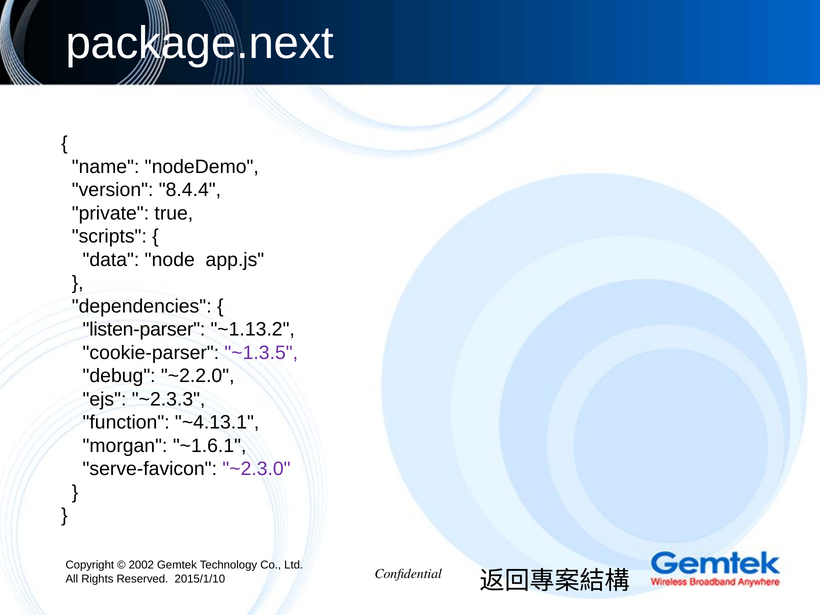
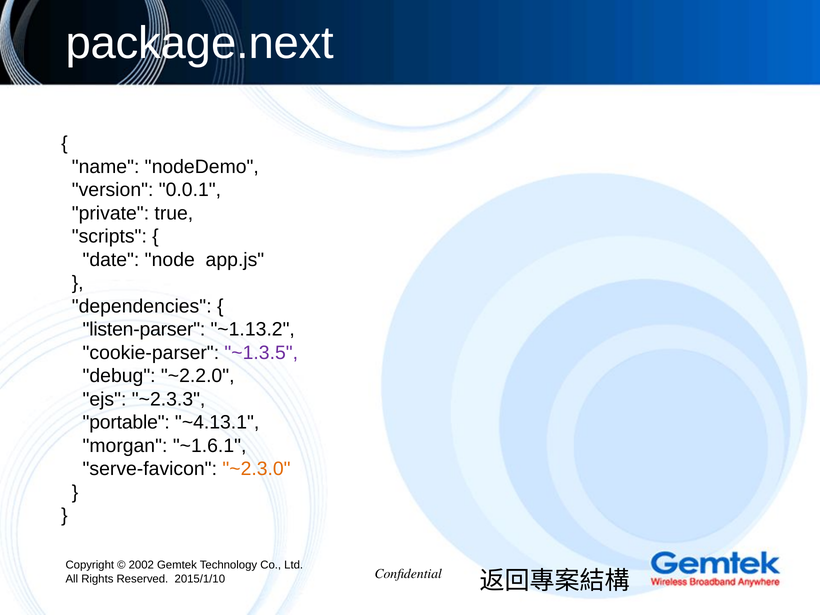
8.4.4: 8.4.4 -> 0.0.1 (190, 190)
data: data -> date (111, 260)
function: function -> portable (126, 423)
~2.3.0 colour: purple -> orange (257, 469)
